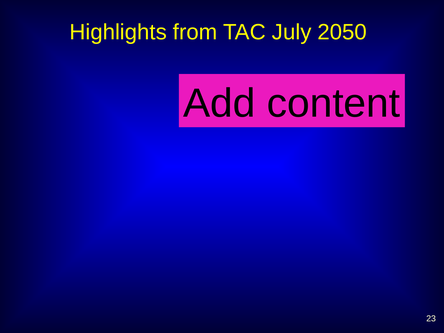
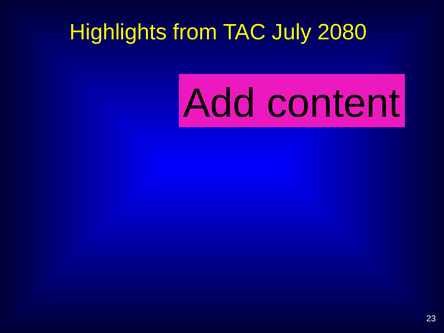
2050: 2050 -> 2080 (342, 32)
